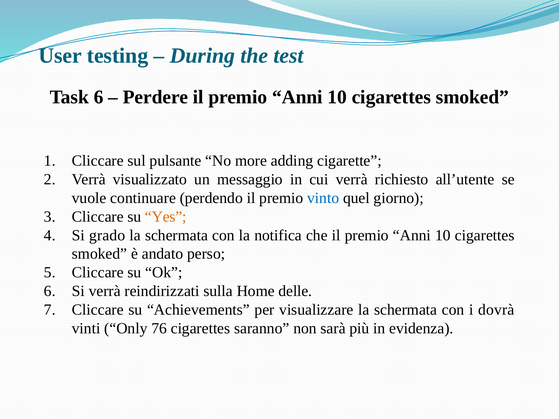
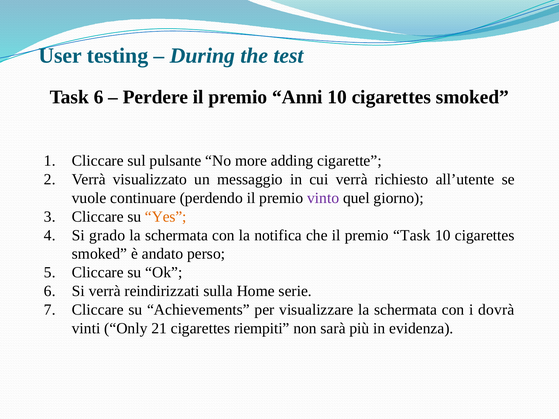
vinto colour: blue -> purple (323, 198)
che il premio Anni: Anni -> Task (412, 235)
delle: delle -> serie (295, 291)
76: 76 -> 21 (159, 329)
saranno: saranno -> riempiti (262, 329)
